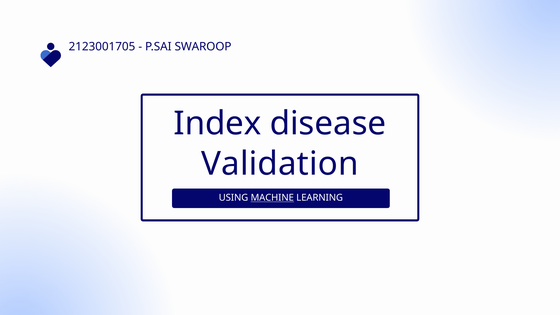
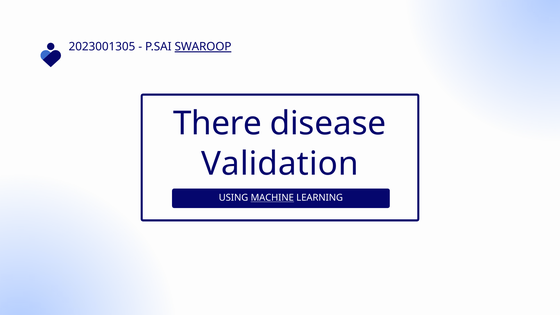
2123001705: 2123001705 -> 2023001305 (102, 47)
SWAROOP underline: none -> present (203, 47)
Index: Index -> There (218, 124)
